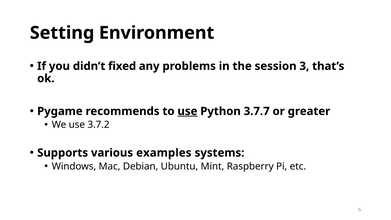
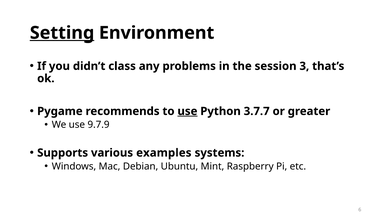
Setting underline: none -> present (62, 33)
fixed: fixed -> class (122, 66)
3.7.2: 3.7.2 -> 9.7.9 (99, 125)
